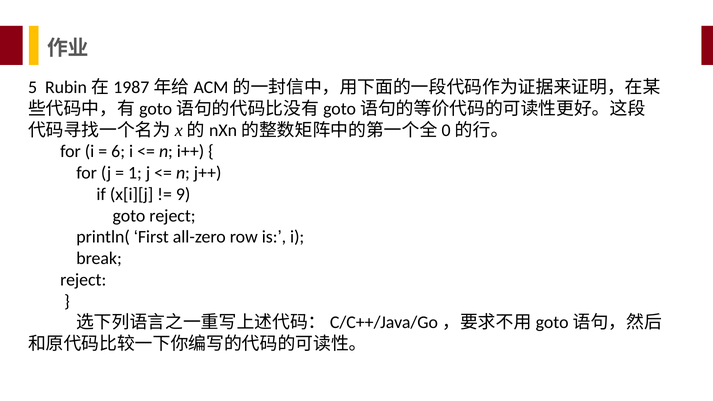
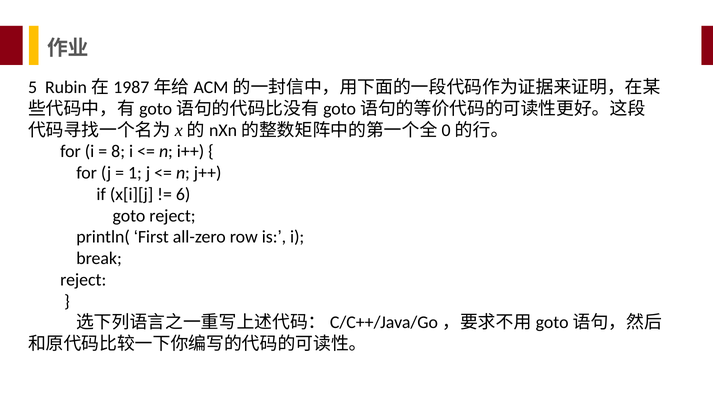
6: 6 -> 8 (118, 152)
9: 9 -> 6 (183, 194)
